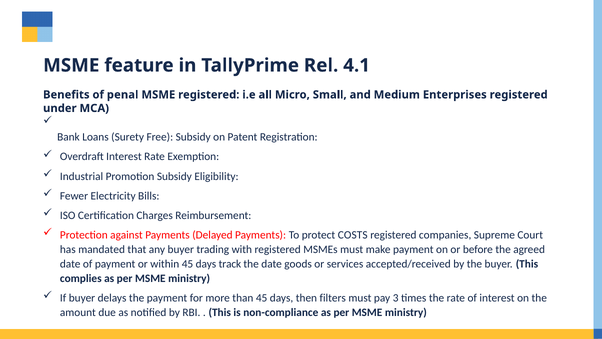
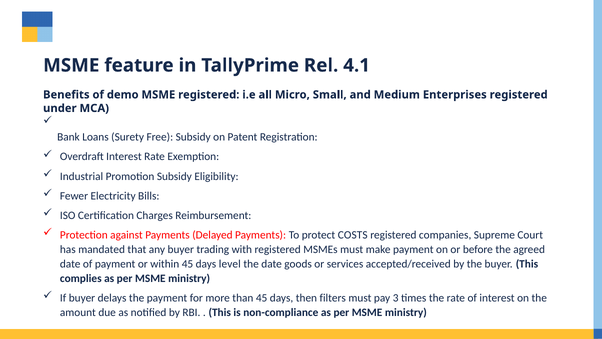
penal: penal -> demo (123, 95)
track: track -> level (230, 264)
